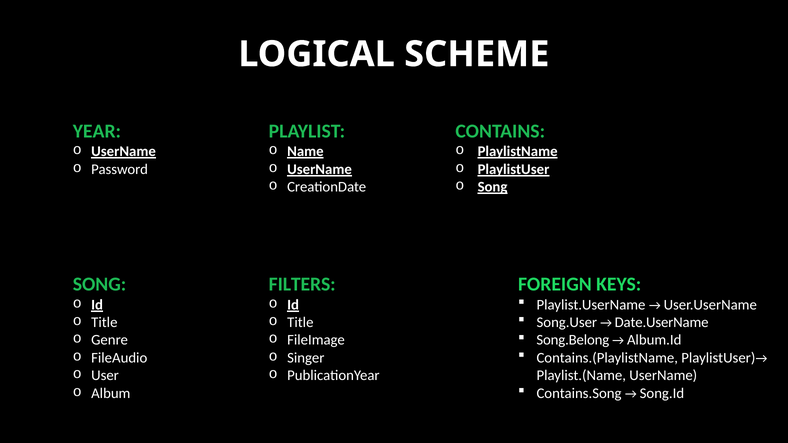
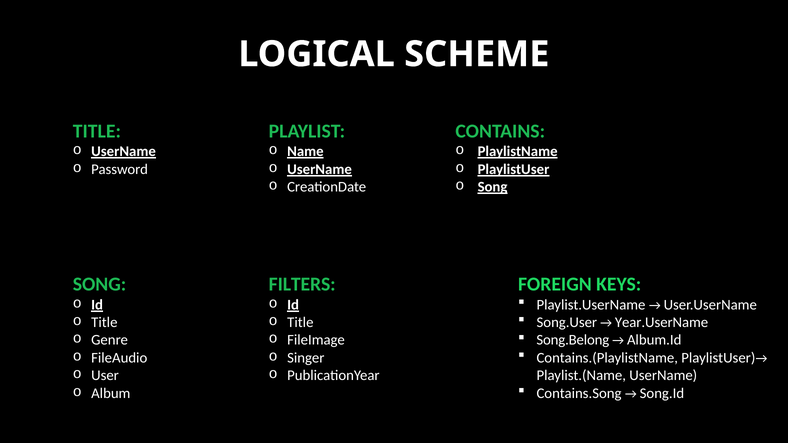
YEAR: YEAR -> TITLE (97, 131)
Date.UserName: Date.UserName -> Year.UserName (662, 323)
